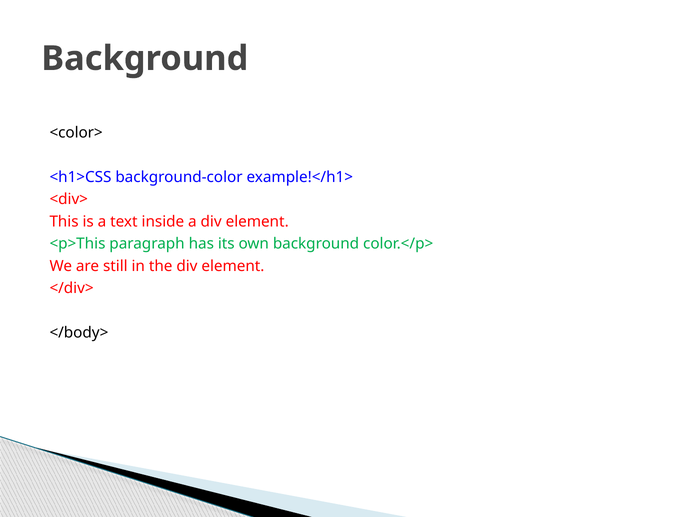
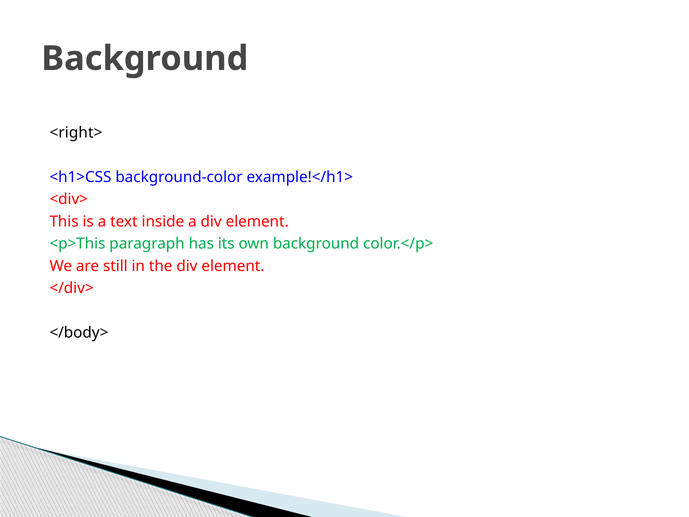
<color>: <color> -> <right> (76, 133)
